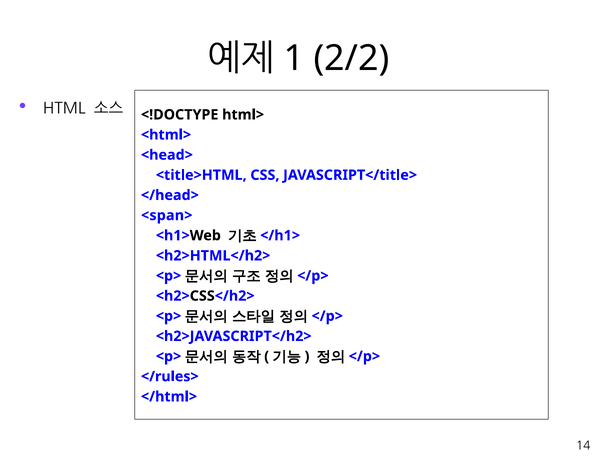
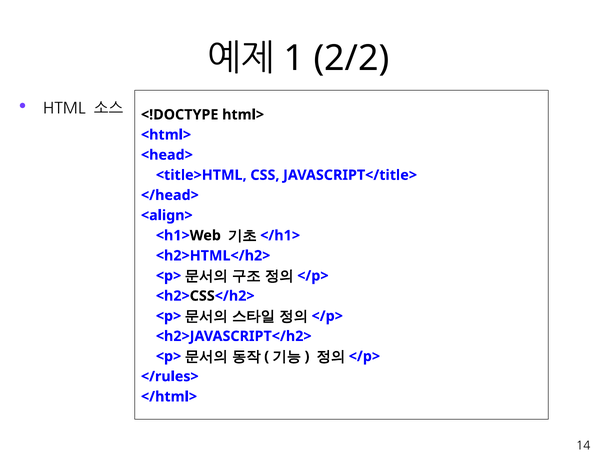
<span>: <span> -> <align> (167, 215)
